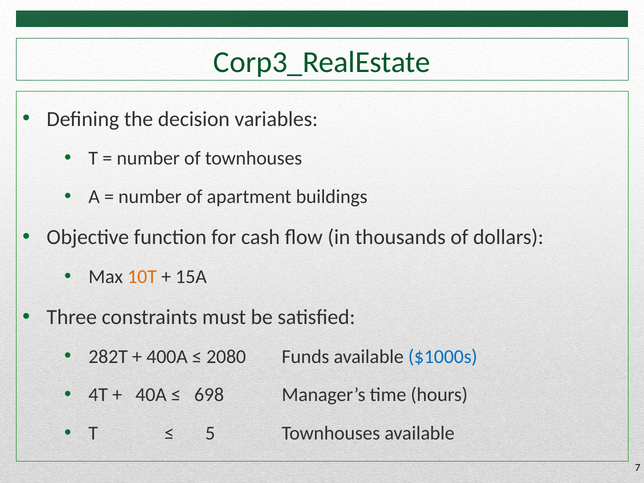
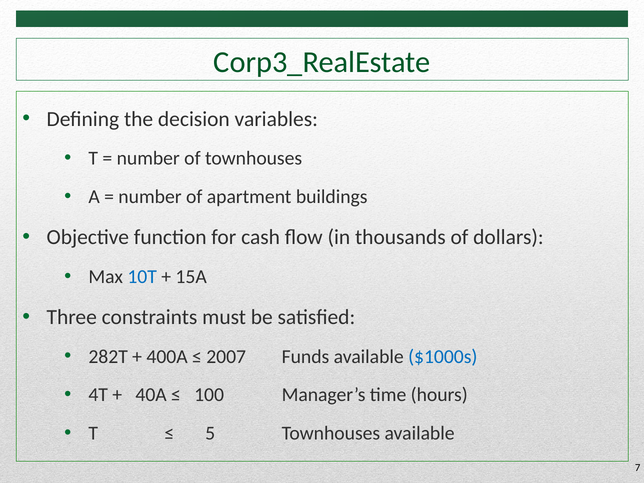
10T colour: orange -> blue (142, 277)
2080: 2080 -> 2007 (226, 357)
698: 698 -> 100 (209, 395)
